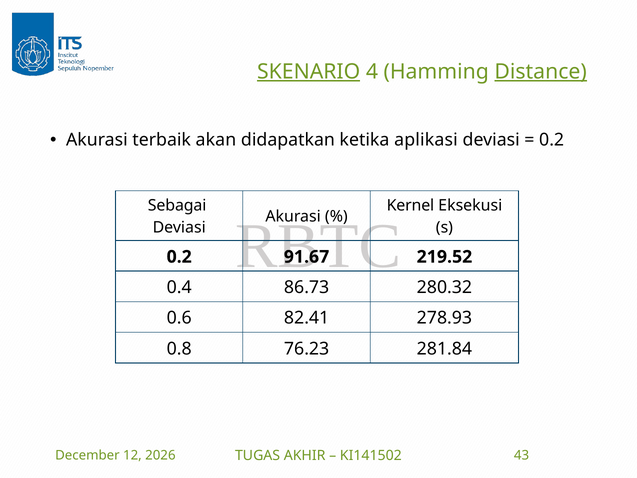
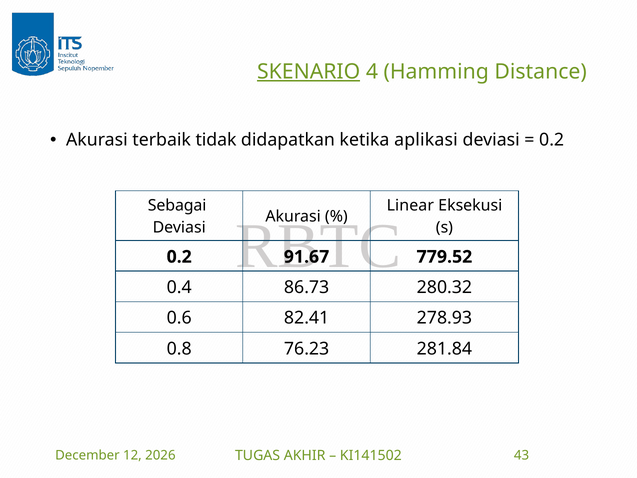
Distance underline: present -> none (541, 71)
akan: akan -> tidak (216, 140)
Kernel: Kernel -> Linear (410, 206)
219.52: 219.52 -> 779.52 (444, 257)
